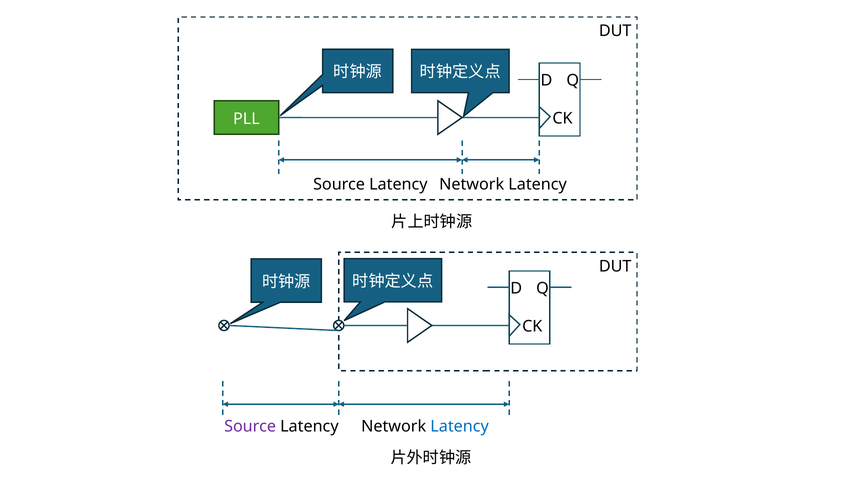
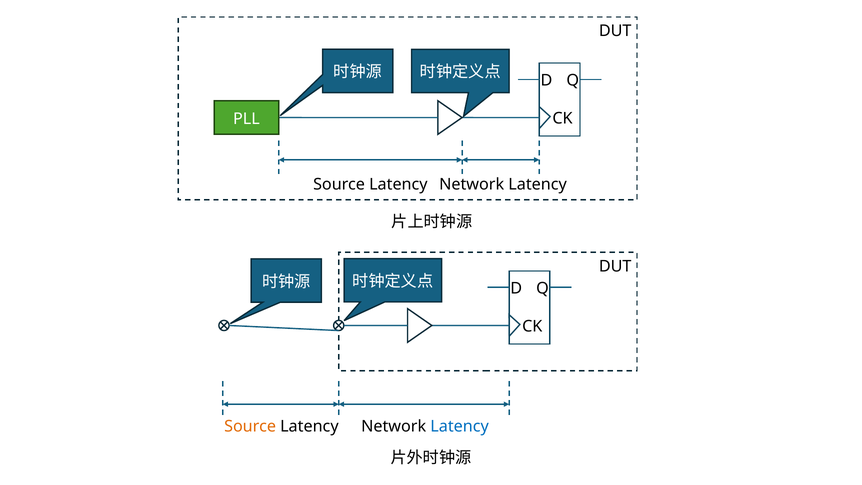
Source colour: purple -> orange (250, 426)
